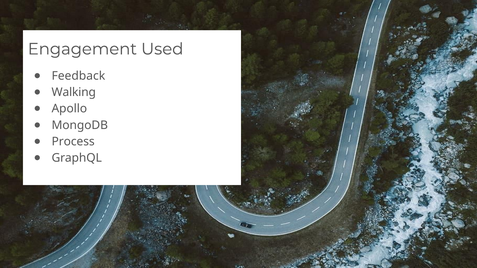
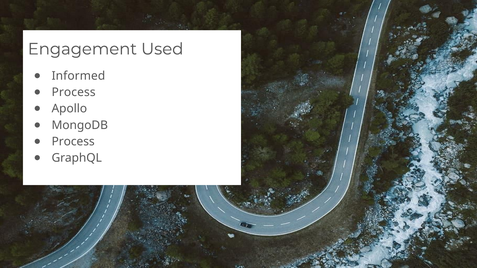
Feedback: Feedback -> Informed (78, 76)
Walking: Walking -> Process (74, 92)
